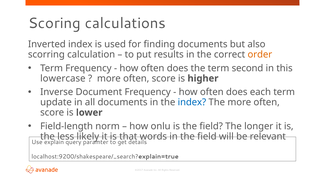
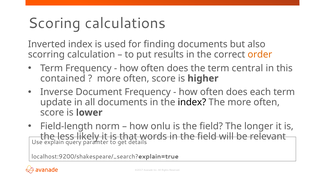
second: second -> central (247, 68)
lowercase: lowercase -> contained (63, 78)
index colour: blue -> black (192, 102)
